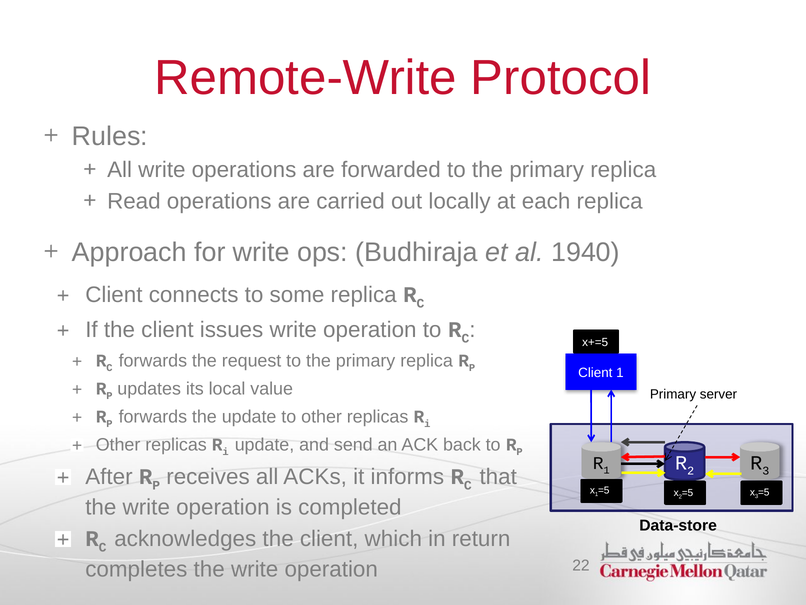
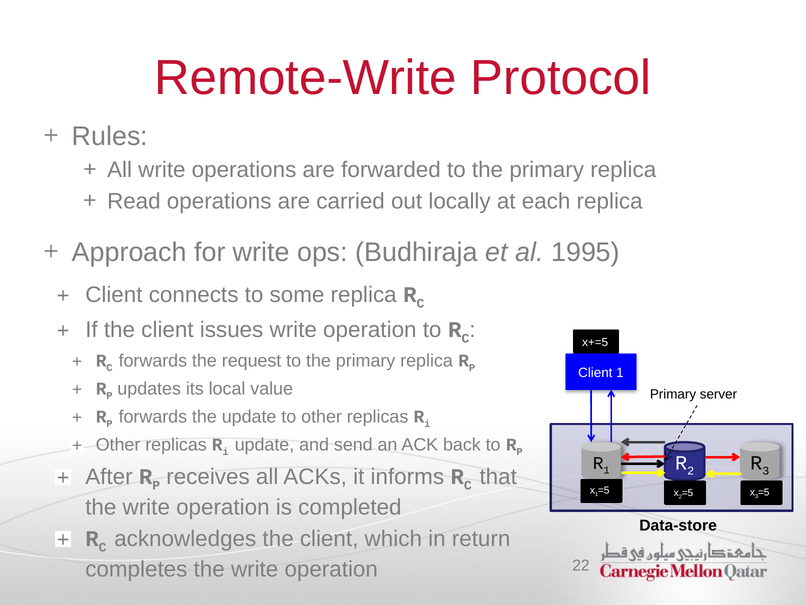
1940: 1940 -> 1995 (585, 252)
